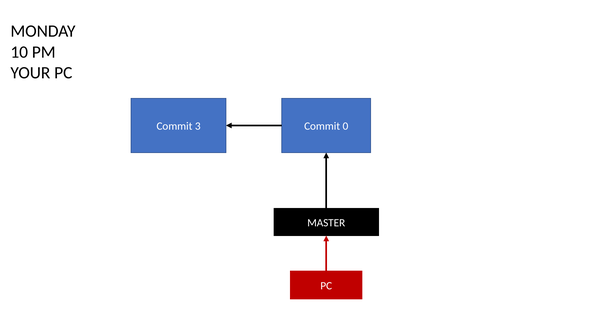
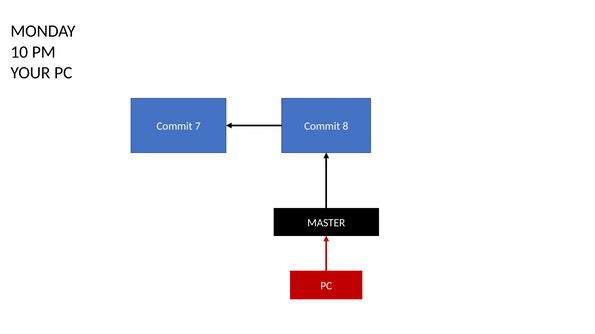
3: 3 -> 7 (198, 127)
0: 0 -> 8 (345, 127)
